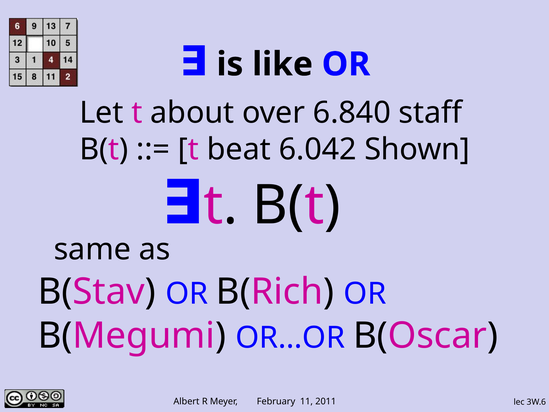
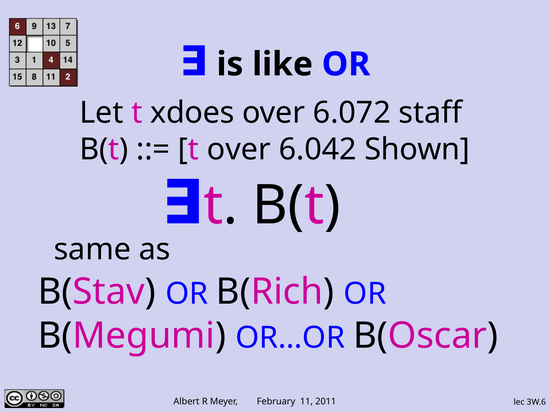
about: about -> xdoes (192, 113)
6.840: 6.840 -> 6.072 (352, 113)
t beat: beat -> over (239, 149)
